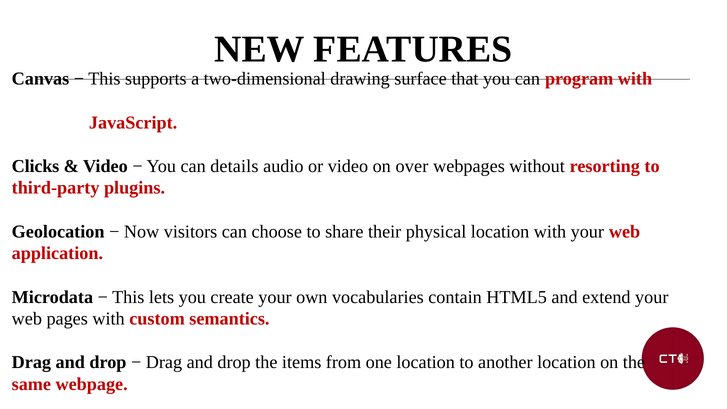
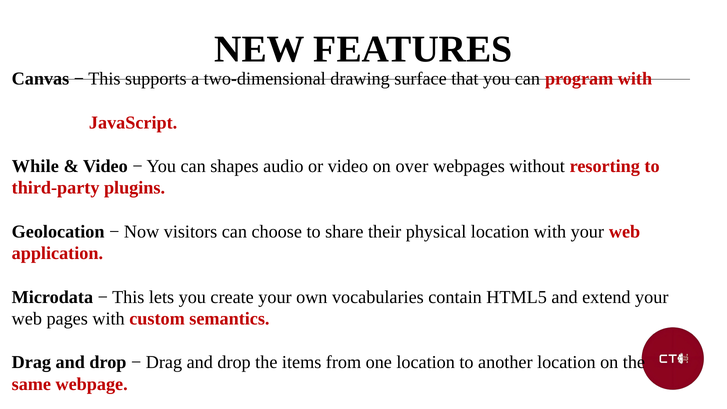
Clicks: Clicks -> While (35, 166)
details: details -> shapes (234, 166)
